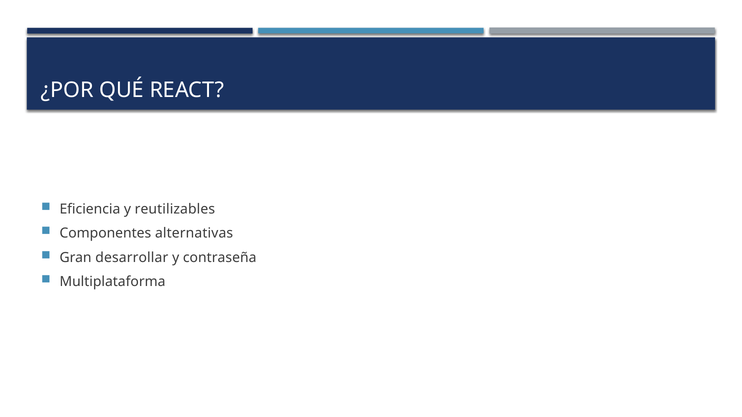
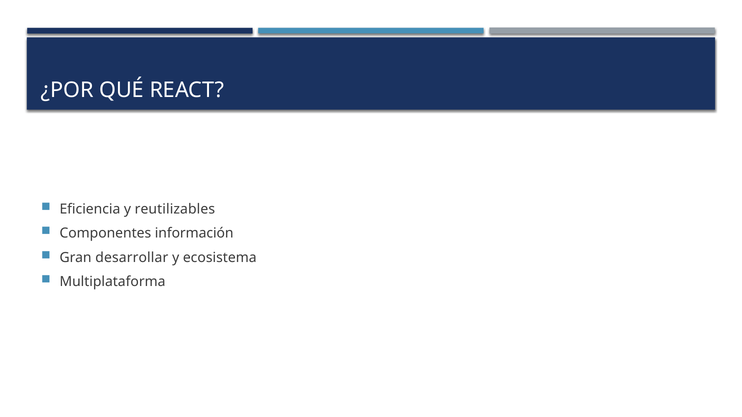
alternativas: alternativas -> información (194, 234)
contraseña: contraseña -> ecosistema (220, 258)
